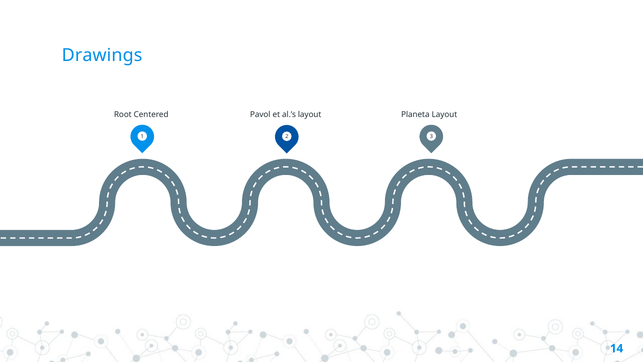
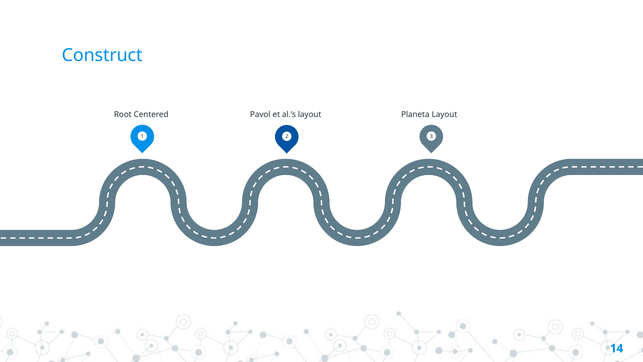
Drawings: Drawings -> Construct (102, 55)
